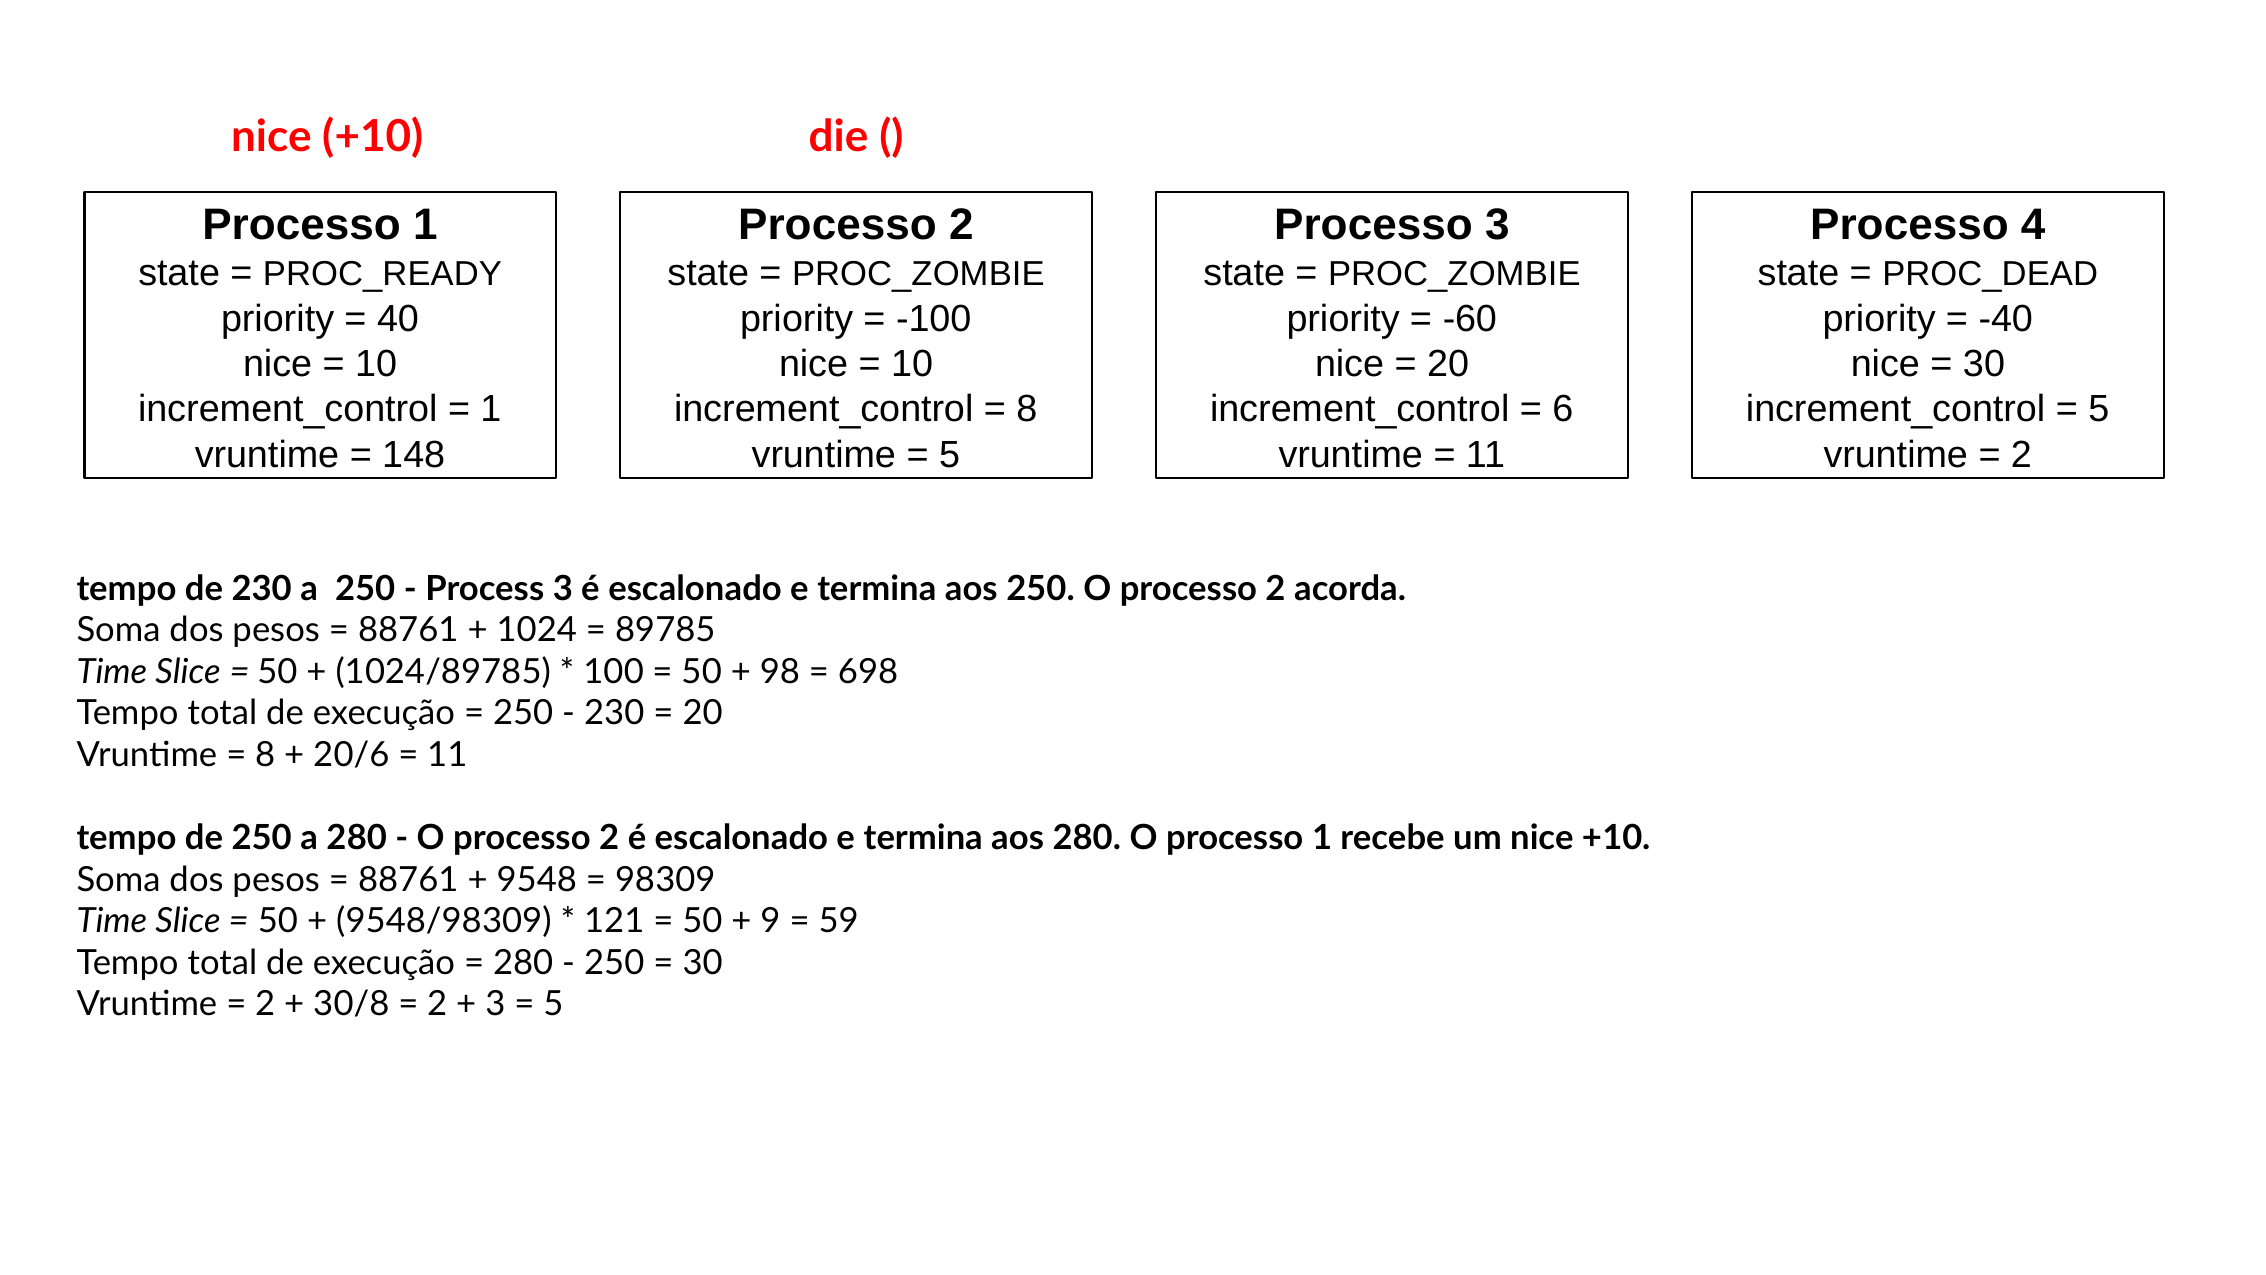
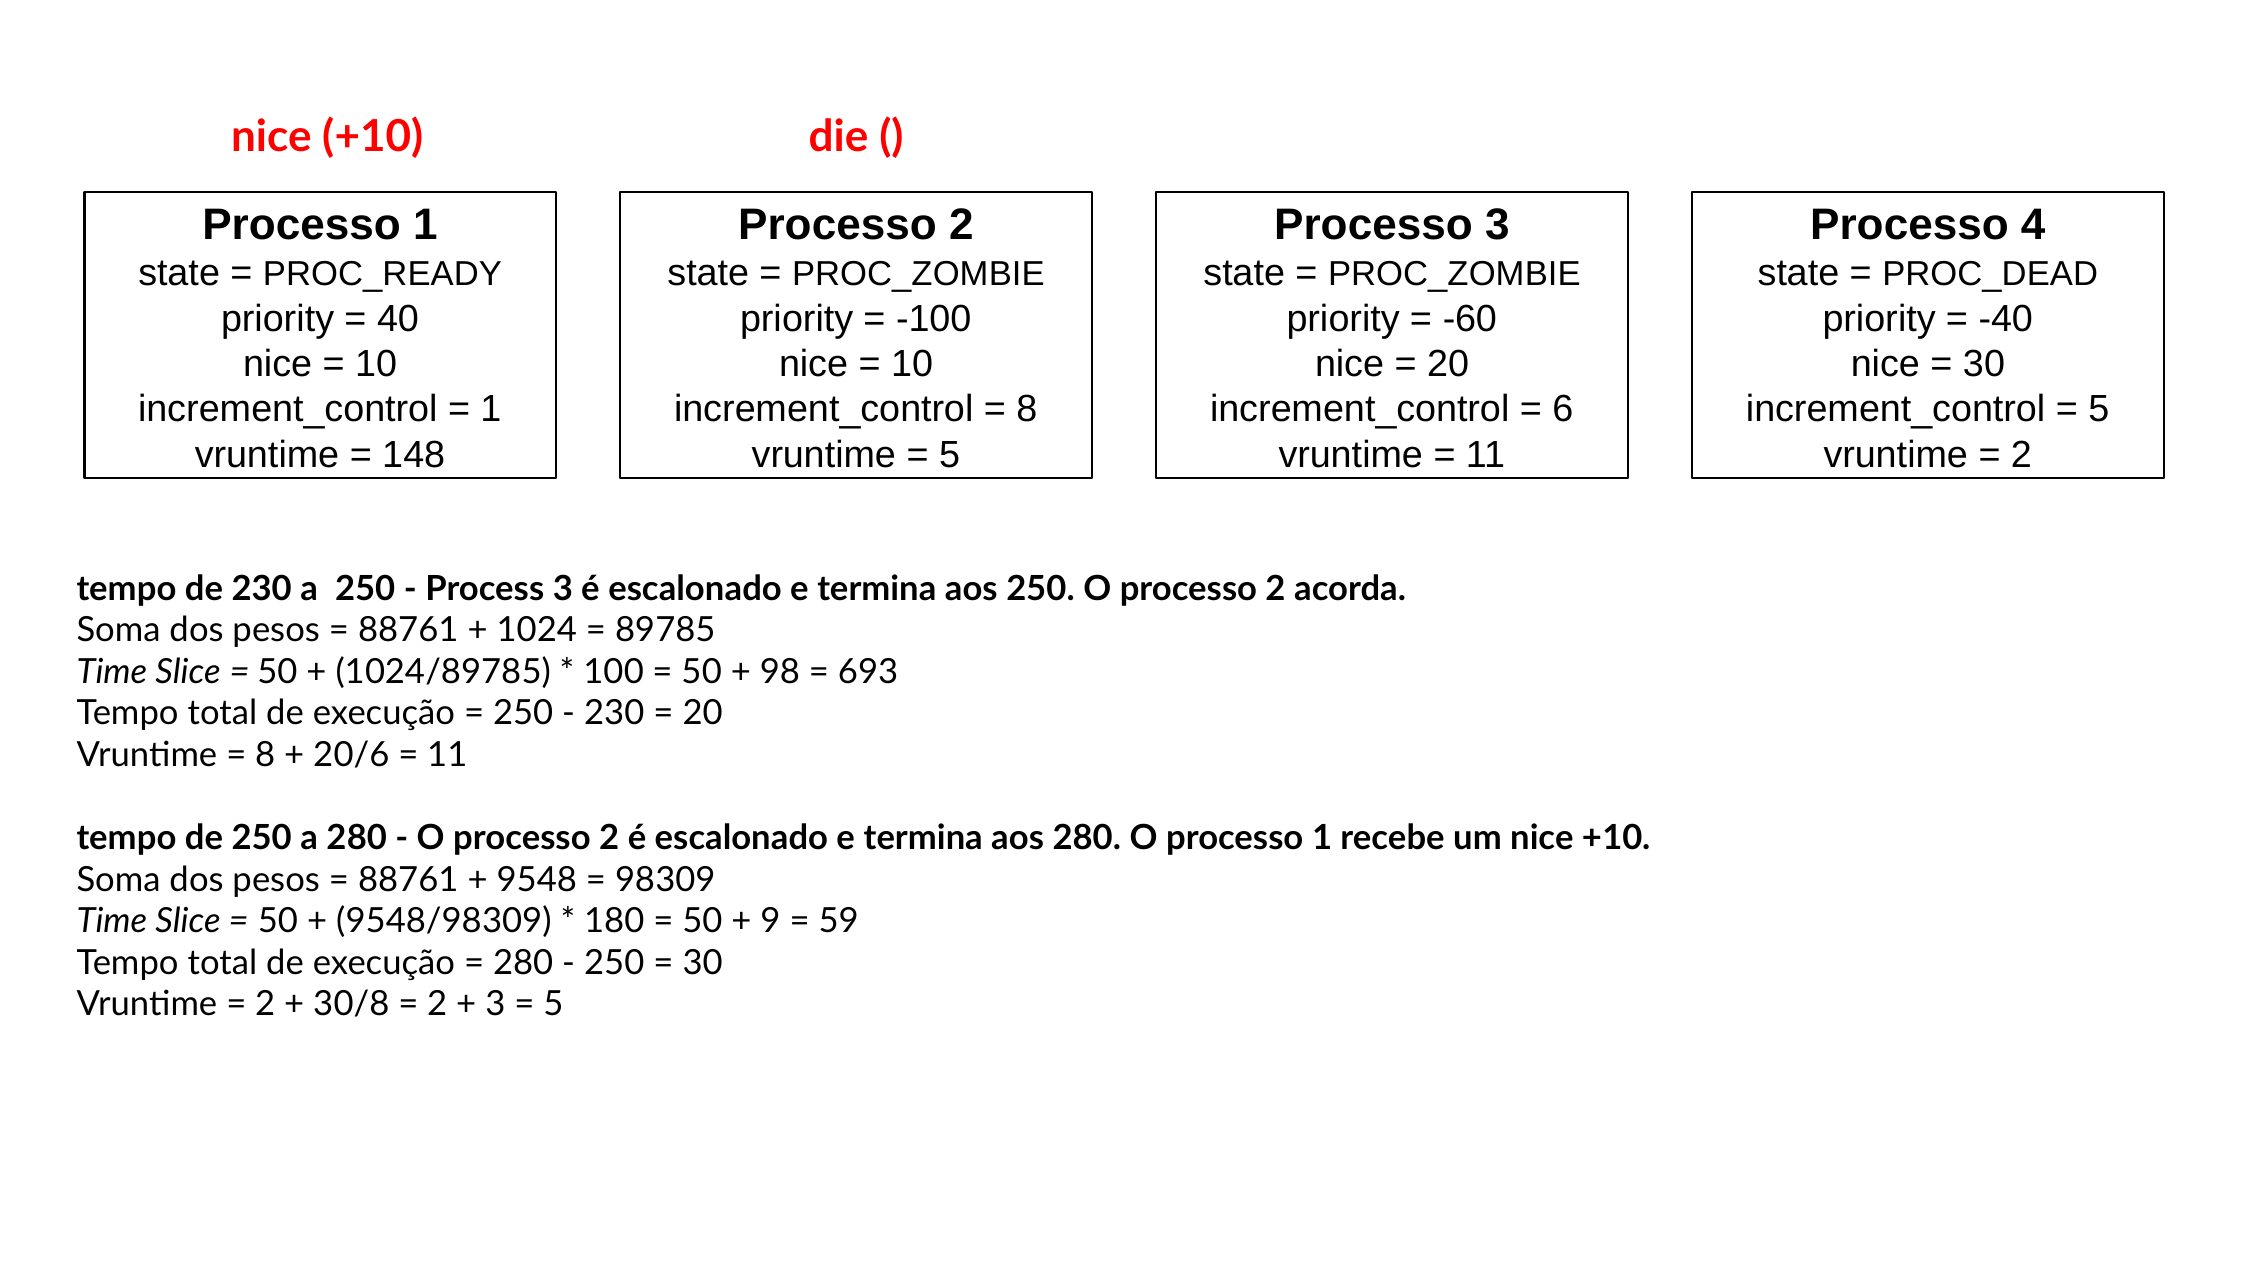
698: 698 -> 693 (868, 672)
121: 121 -> 180 (614, 921)
